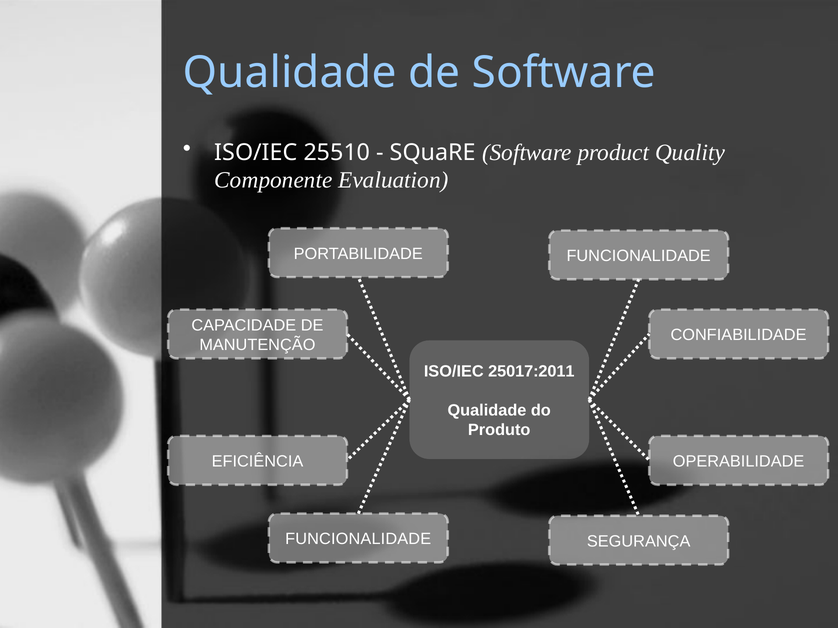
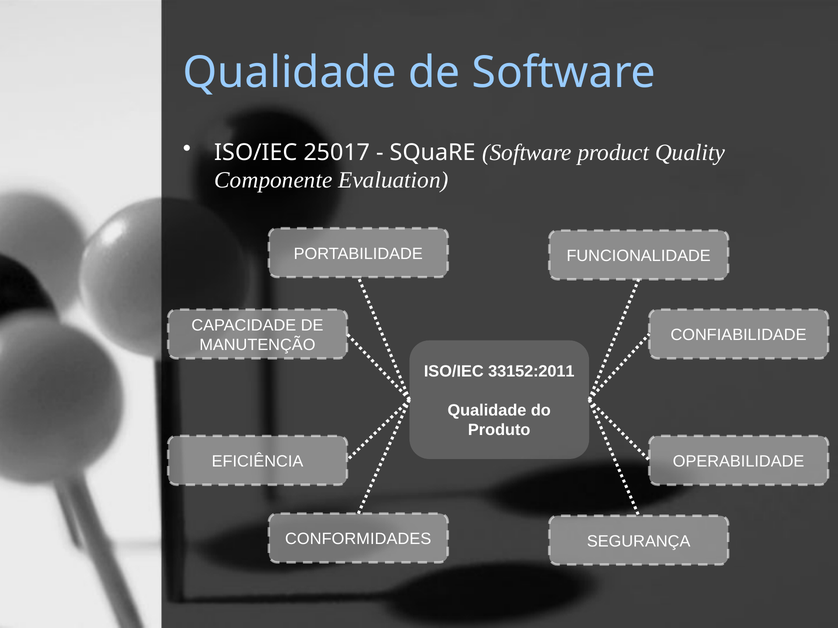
25510: 25510 -> 25017 (337, 152)
25017:2011: 25017:2011 -> 33152:2011 (531, 372)
FUNCIONALIDADE: FUNCIONALIDADE -> CONFORMIDADES (358, 539)
